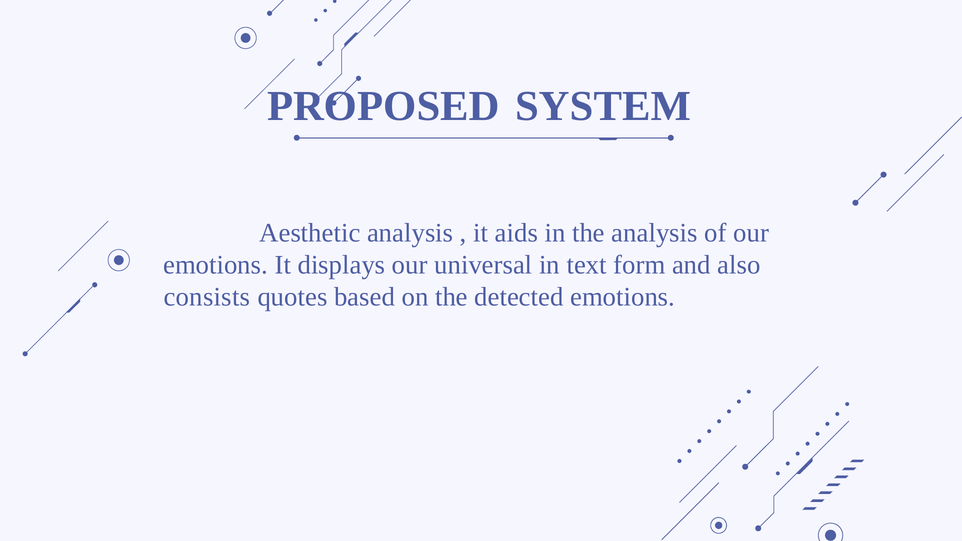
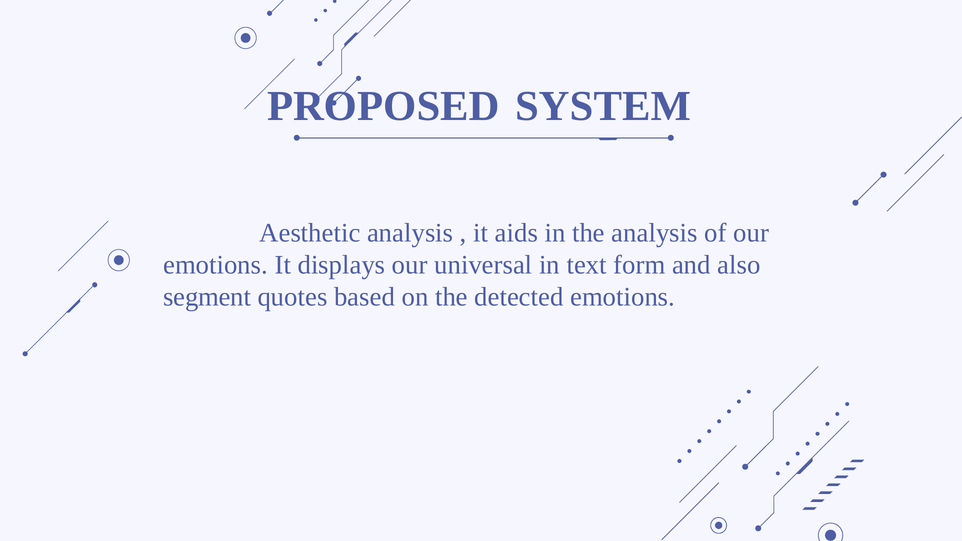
consists: consists -> segment (207, 297)
